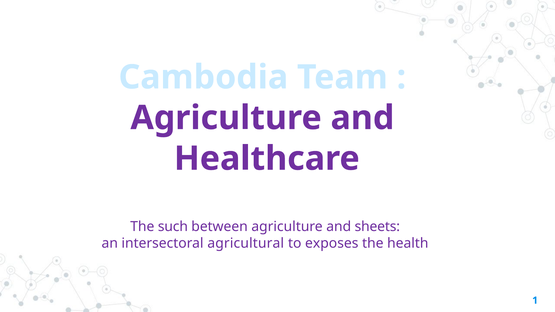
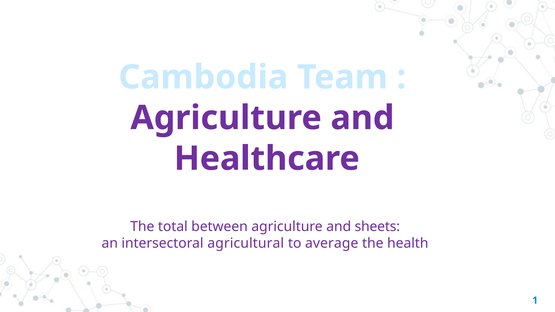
such: such -> total (173, 227)
exposes: exposes -> average (332, 243)
